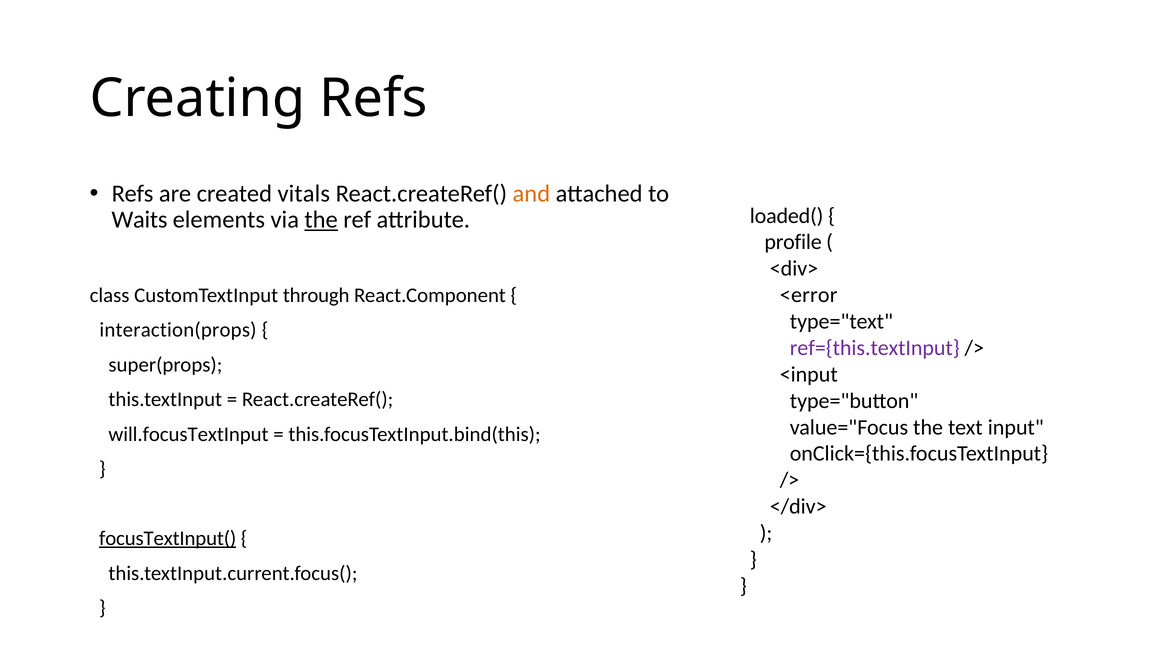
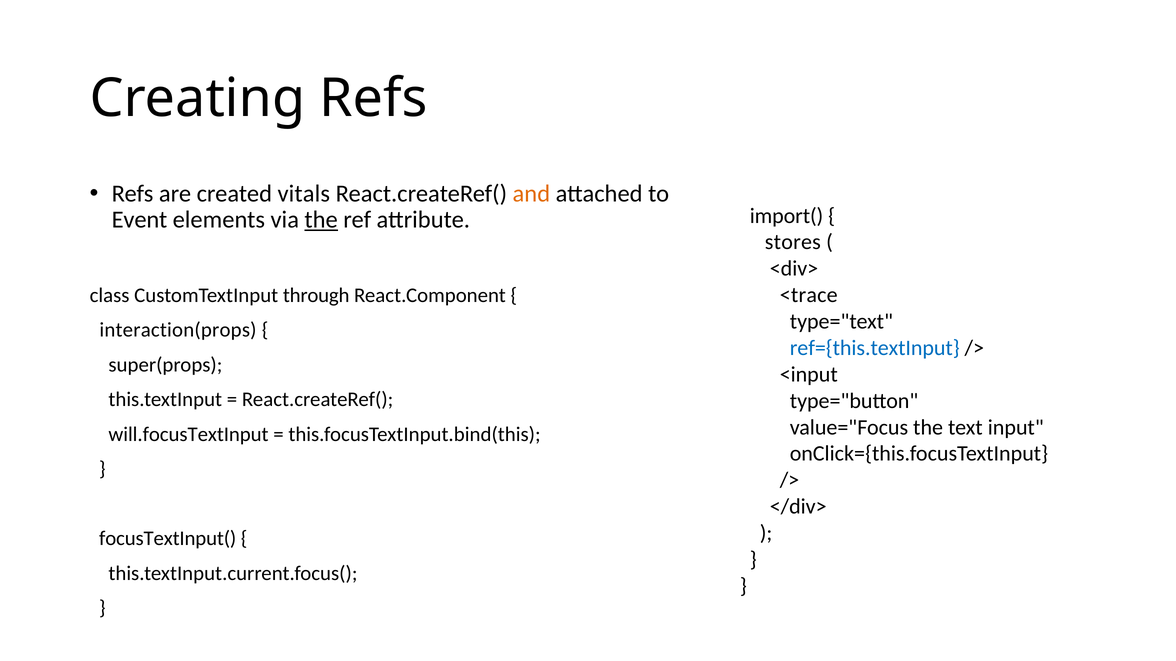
loaded(: loaded( -> import( (787, 216)
Waits: Waits -> Event (139, 220)
profile: profile -> stores (793, 242)
<error: <error -> <trace (809, 295)
ref={this.textInput colour: purple -> blue (875, 348)
focusTextInput( underline: present -> none (168, 539)
